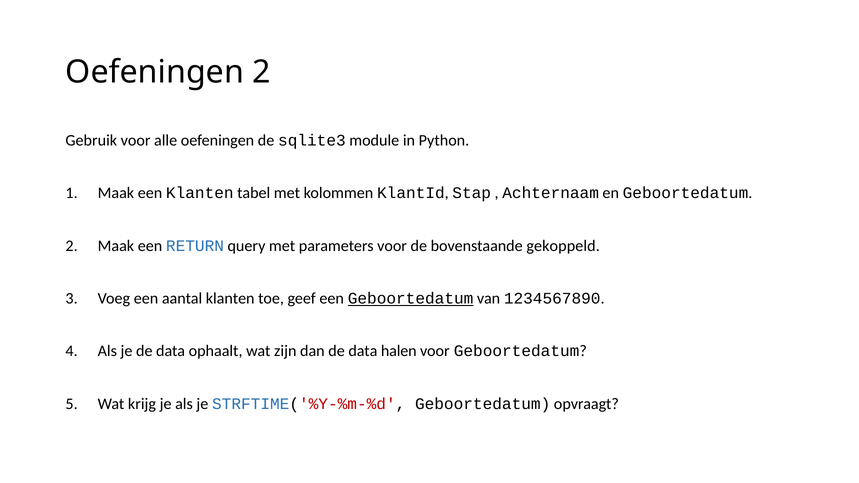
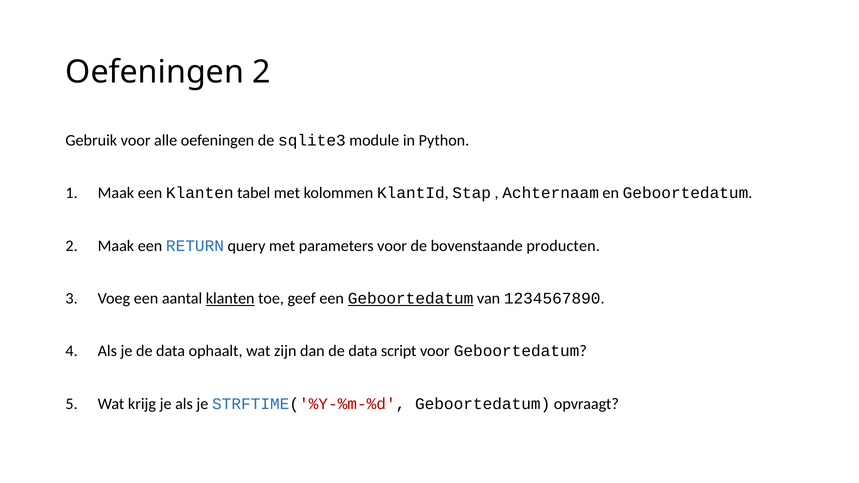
gekoppeld: gekoppeld -> producten (563, 246)
klanten underline: none -> present (230, 298)
halen: halen -> script (399, 351)
